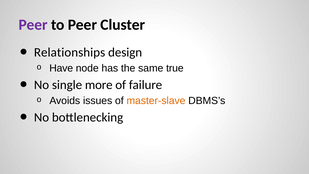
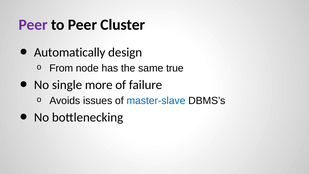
Relationships: Relationships -> Automatically (70, 52)
Have: Have -> From (61, 68)
master-slave colour: orange -> blue (156, 101)
